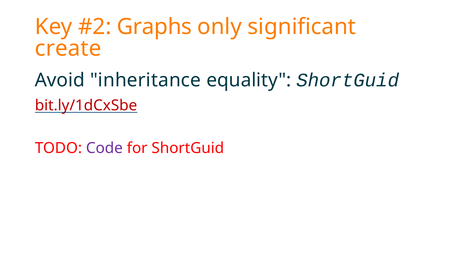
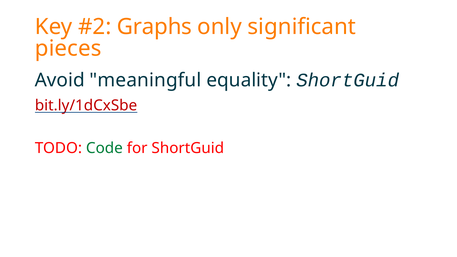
create: create -> pieces (68, 49)
inheritance: inheritance -> meaningful (146, 80)
Code colour: purple -> green (104, 148)
